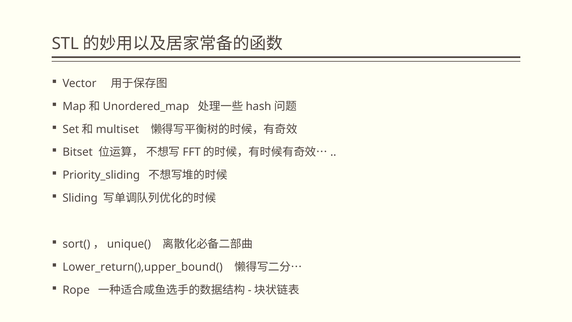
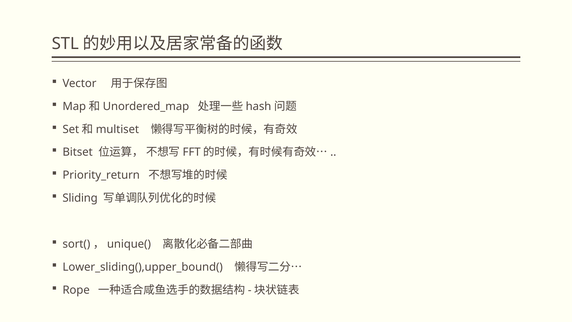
Priority_sliding: Priority_sliding -> Priority_return (101, 175)
Lower_return(),upper_bound(: Lower_return(),upper_bound( -> Lower_sliding(),upper_bound( (143, 267)
